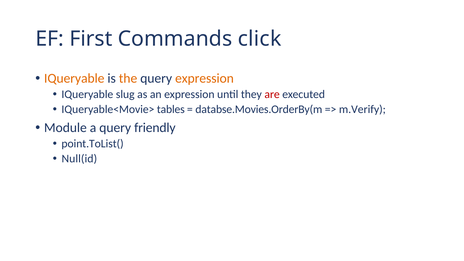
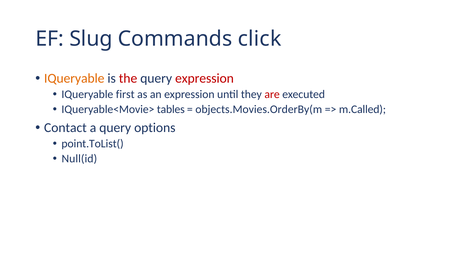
First: First -> Slug (91, 39)
the colour: orange -> red (128, 78)
expression colour: orange -> red (204, 78)
slug: slug -> first (125, 94)
databse.Movies.OrderBy(m: databse.Movies.OrderBy(m -> objects.Movies.OrderBy(m (259, 109)
m.Verify: m.Verify -> m.Called (362, 109)
Module: Module -> Contact (65, 128)
friendly: friendly -> options (155, 128)
